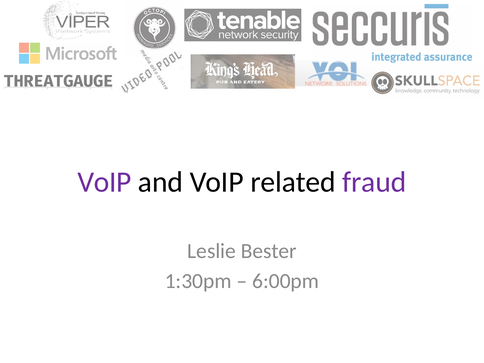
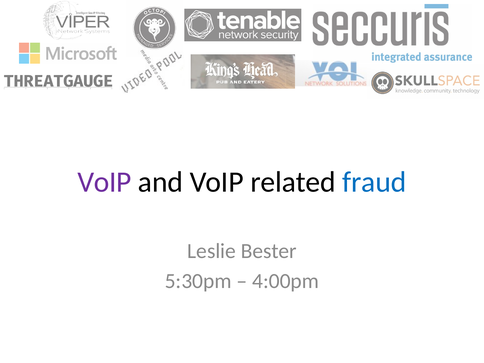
fraud colour: purple -> blue (374, 182)
1:30pm: 1:30pm -> 5:30pm (198, 281)
6:00pm: 6:00pm -> 4:00pm (286, 281)
